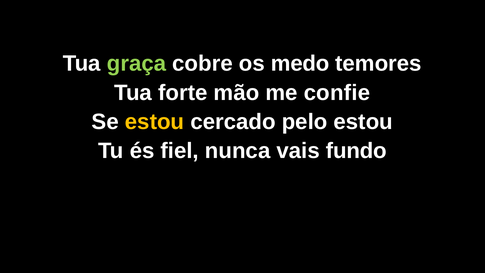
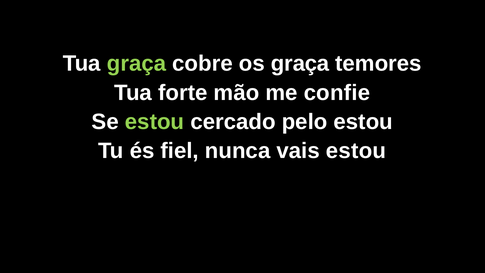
os medo: medo -> graça (300, 64)
estou colour: yellow -> light green (155, 122)
vais fundo: fundo -> estou (356, 151)
